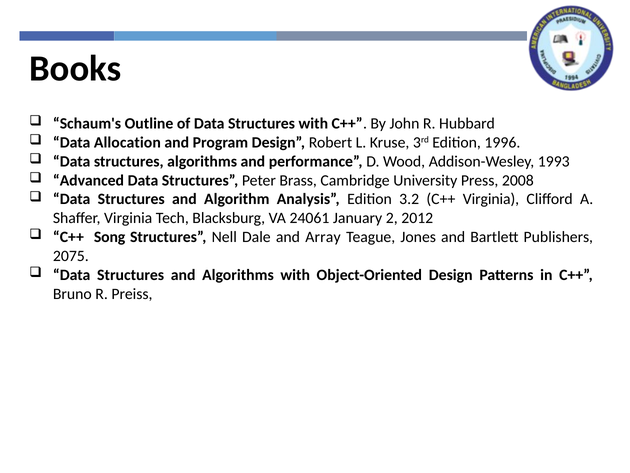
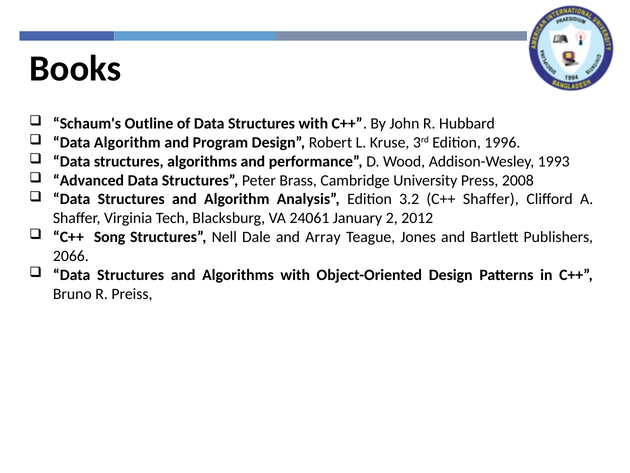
Data Allocation: Allocation -> Algorithm (127, 142)
C++ Virginia: Virginia -> Shaffer (491, 199)
2075: 2075 -> 2066 (71, 256)
